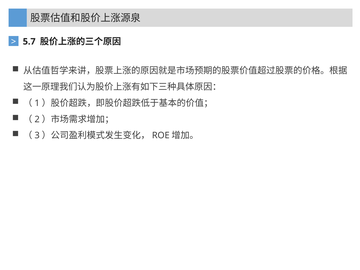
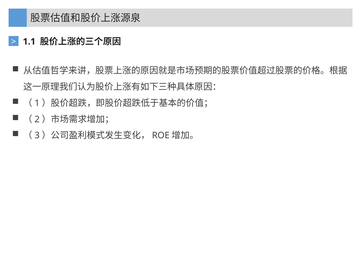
5.7: 5.7 -> 1.1 (29, 42)
